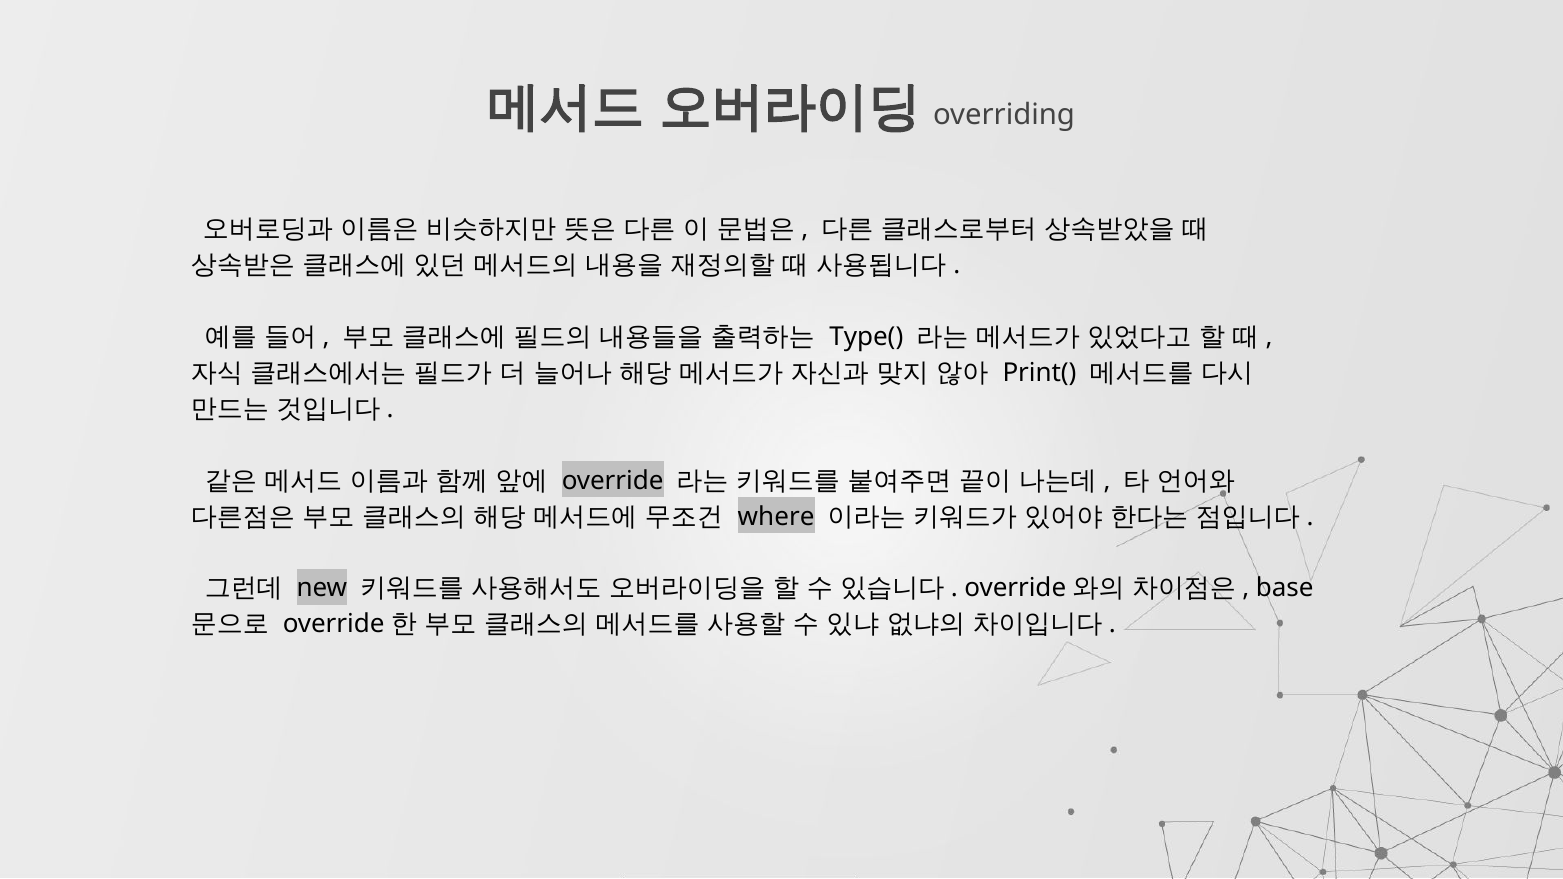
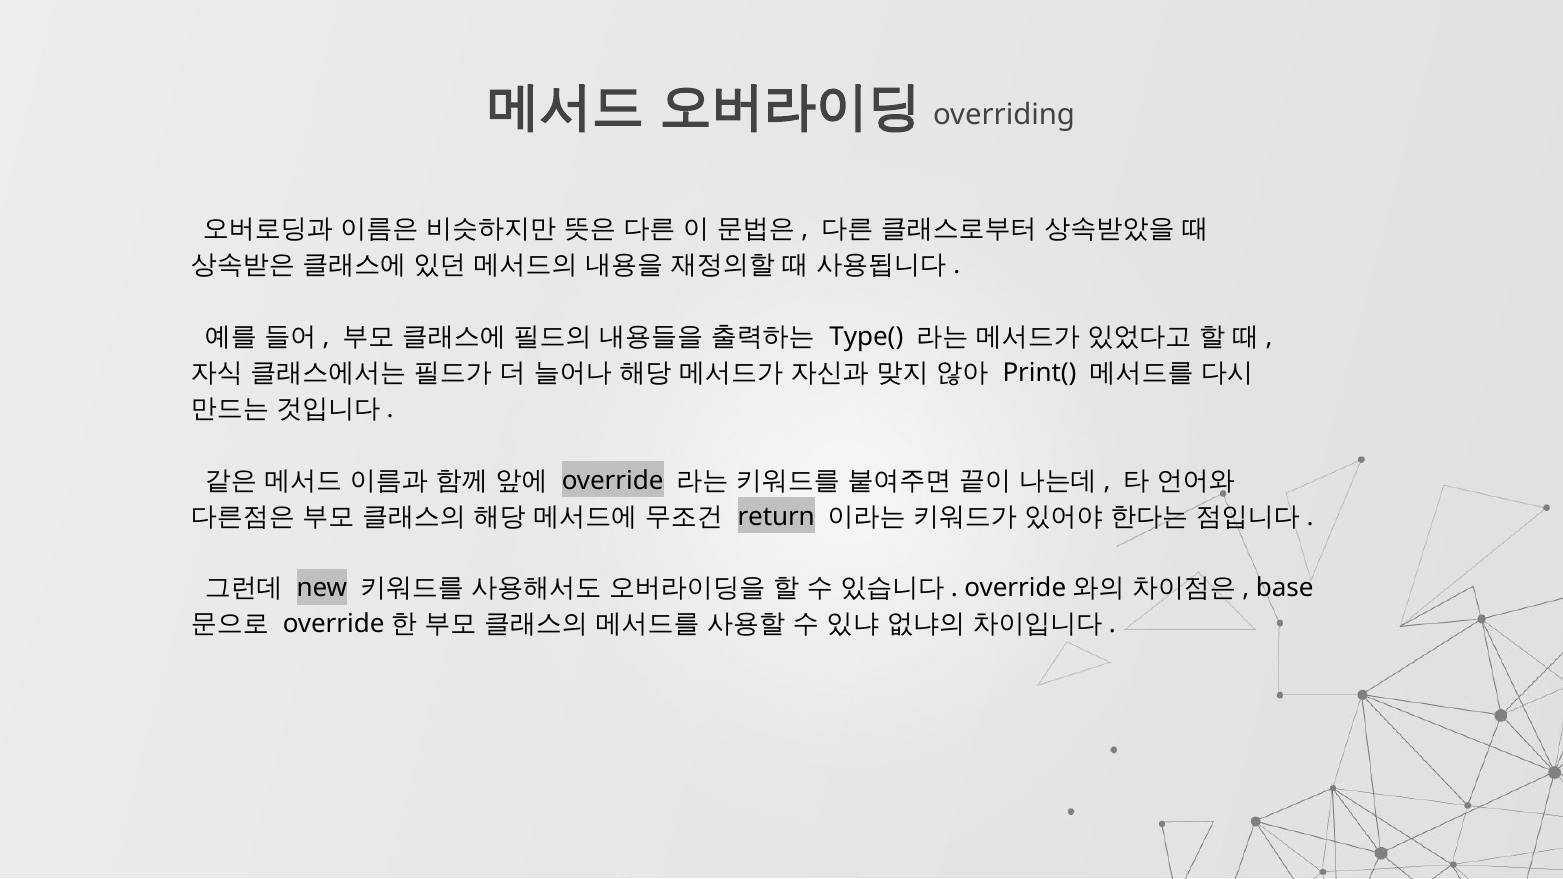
where: where -> return (776, 517)
